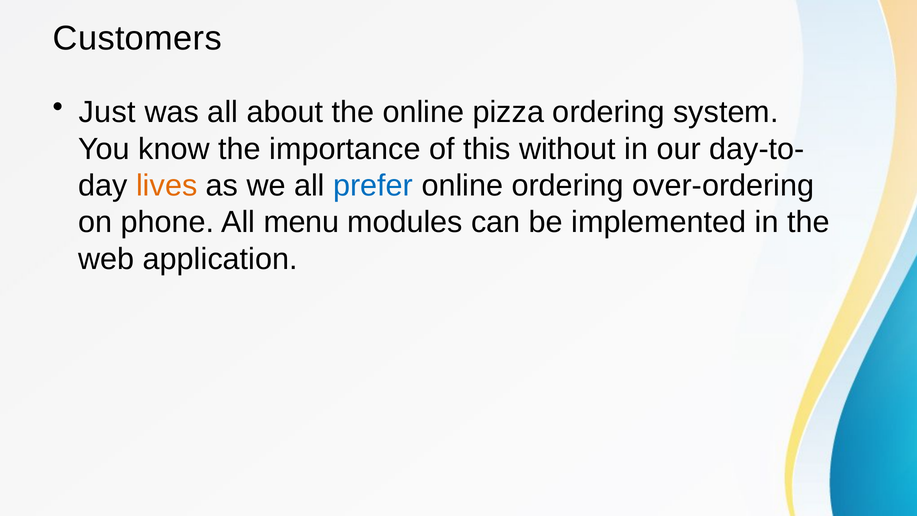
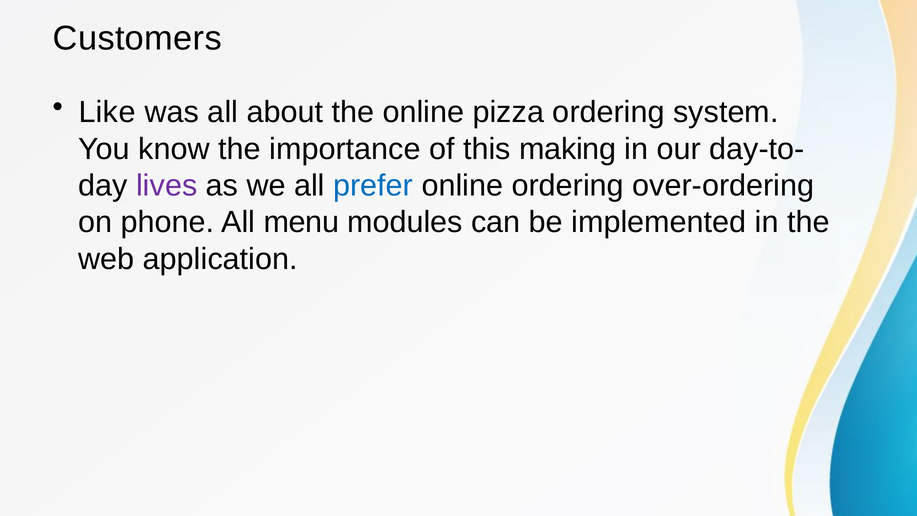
Just: Just -> Like (107, 112)
without: without -> making (568, 149)
lives colour: orange -> purple (167, 186)
